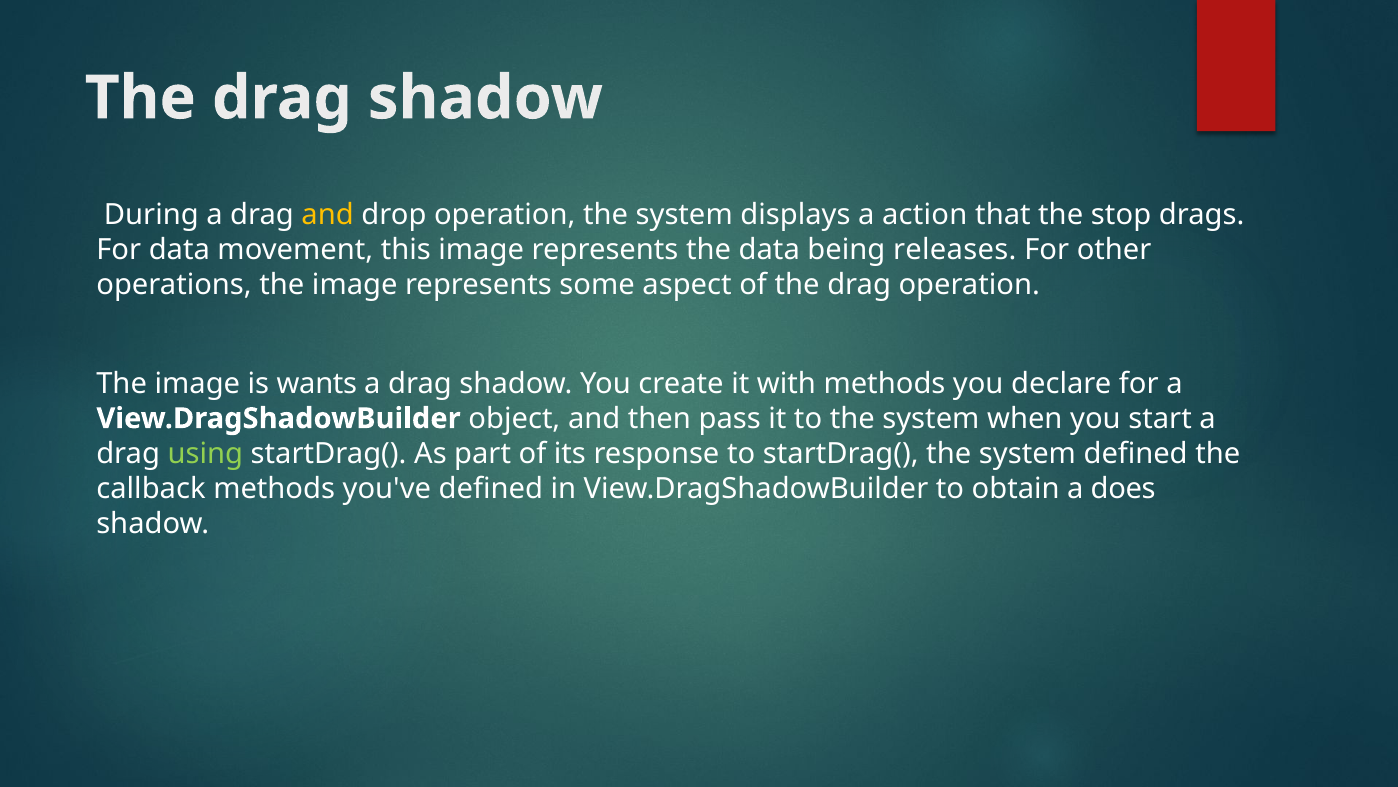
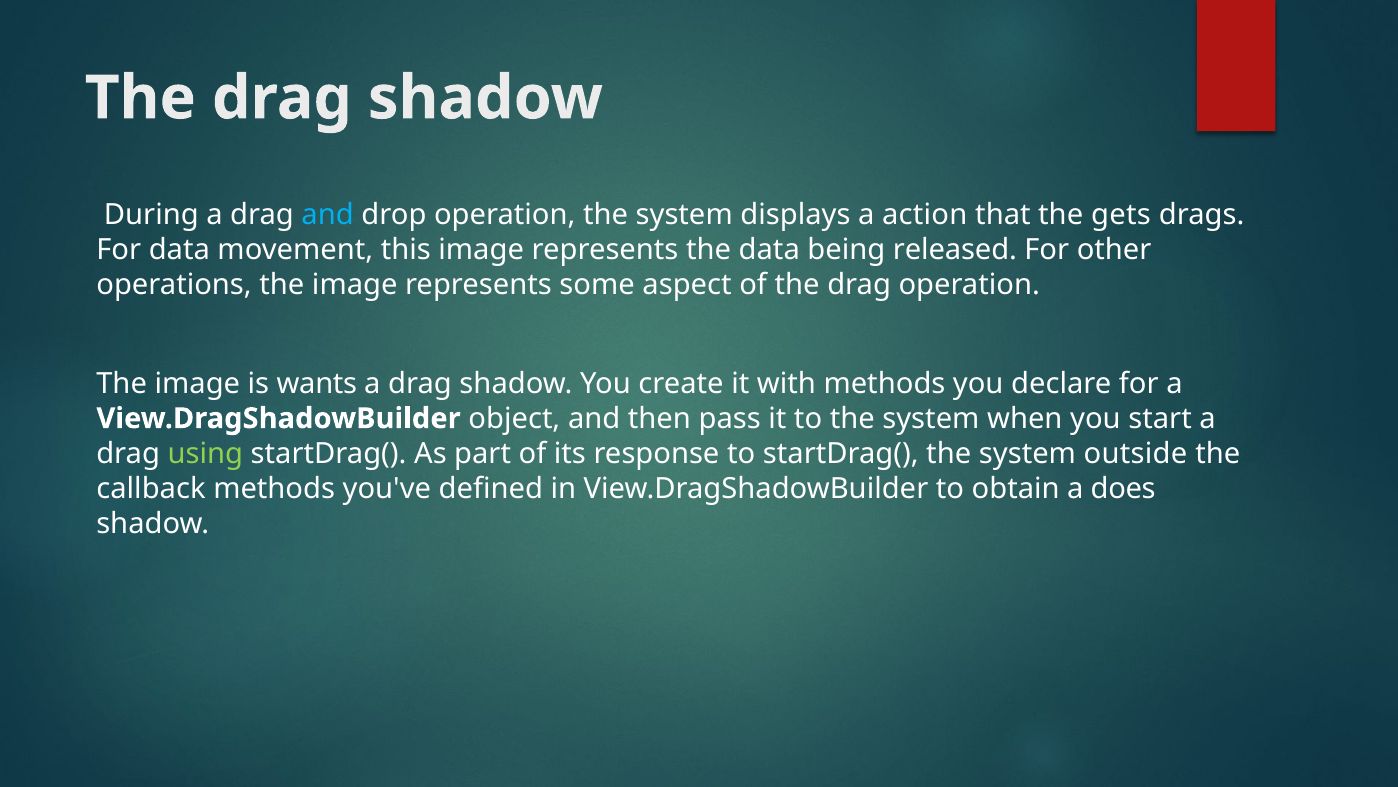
and colour: yellow -> light blue (328, 214)
stop: stop -> gets (1121, 214)
releases: releases -> released (955, 249)
system defined: defined -> outside (1135, 453)
